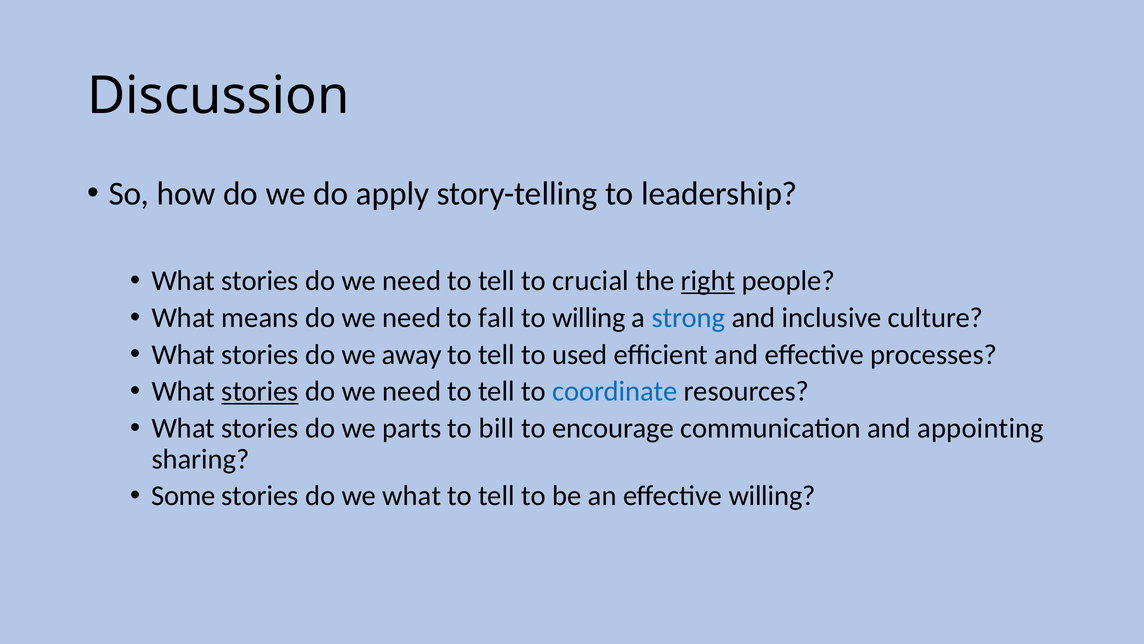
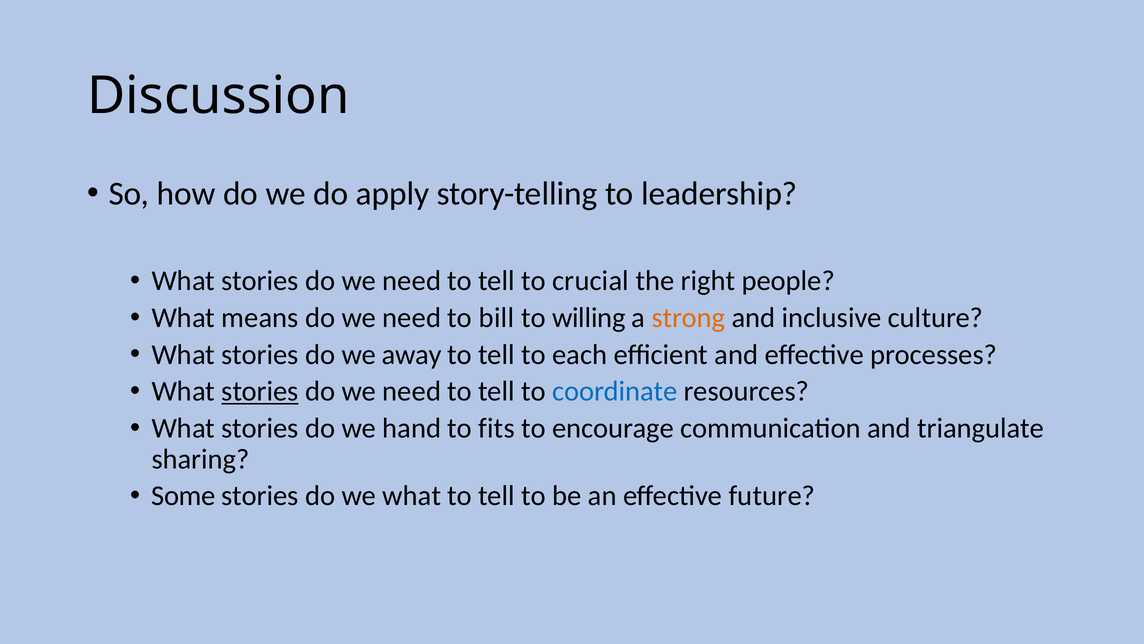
right underline: present -> none (708, 281)
fall: fall -> bill (496, 317)
strong colour: blue -> orange (688, 317)
used: used -> each (580, 354)
parts: parts -> hand (412, 428)
bill: bill -> fits (497, 428)
appointing: appointing -> triangulate (981, 428)
effective willing: willing -> future (772, 496)
